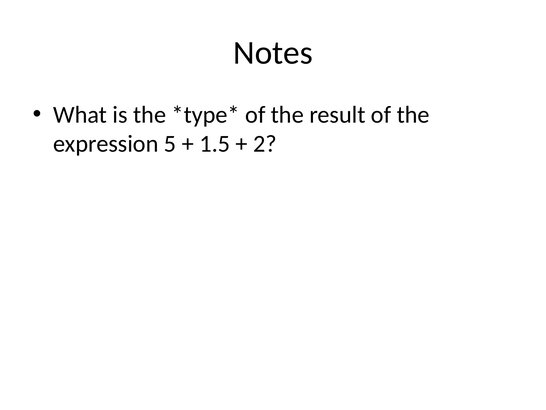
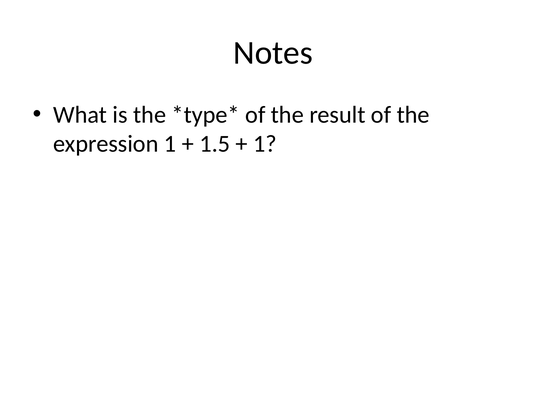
expression 5: 5 -> 1 (170, 144)
2: 2 -> 1 (265, 144)
